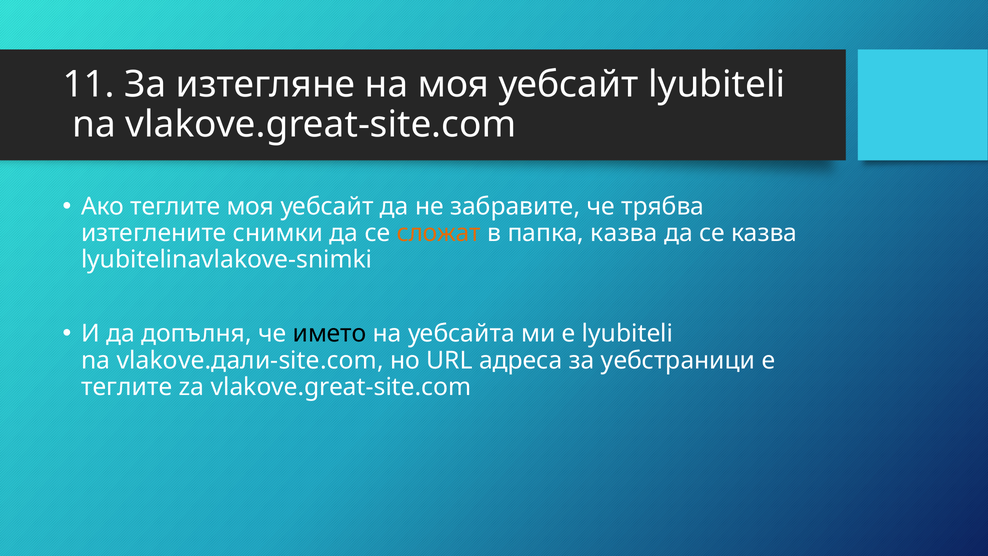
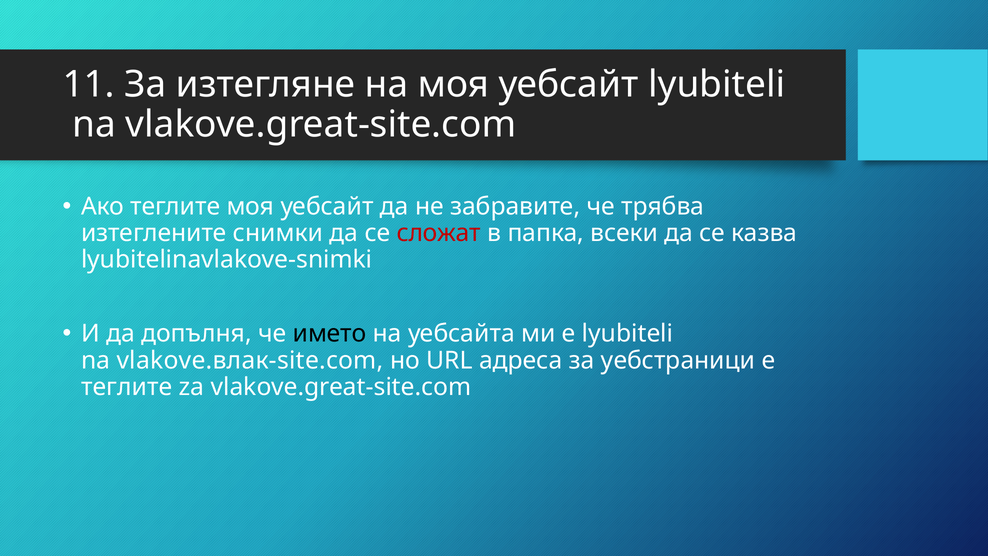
сложат colour: orange -> red (439, 233)
папка казва: казва -> всеки (624, 233)
vlakove.дали-site.com: vlakove.дали-site.com -> vlakove.влак-site.com (250, 360)
